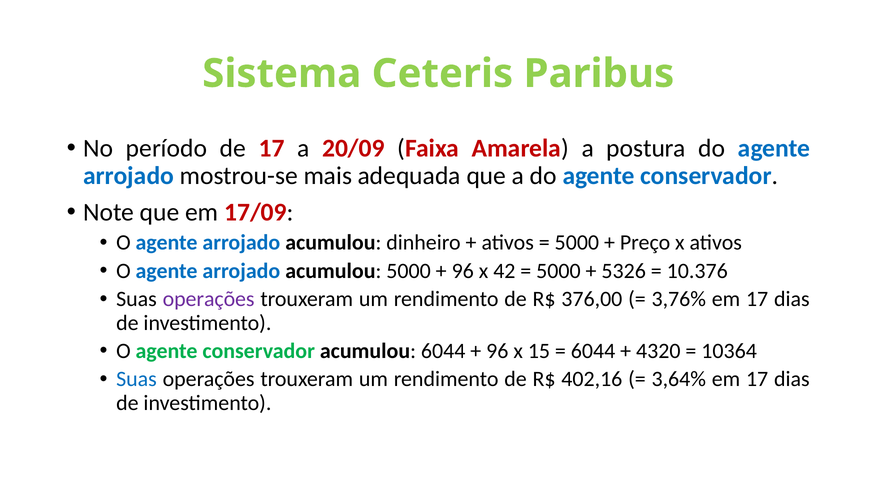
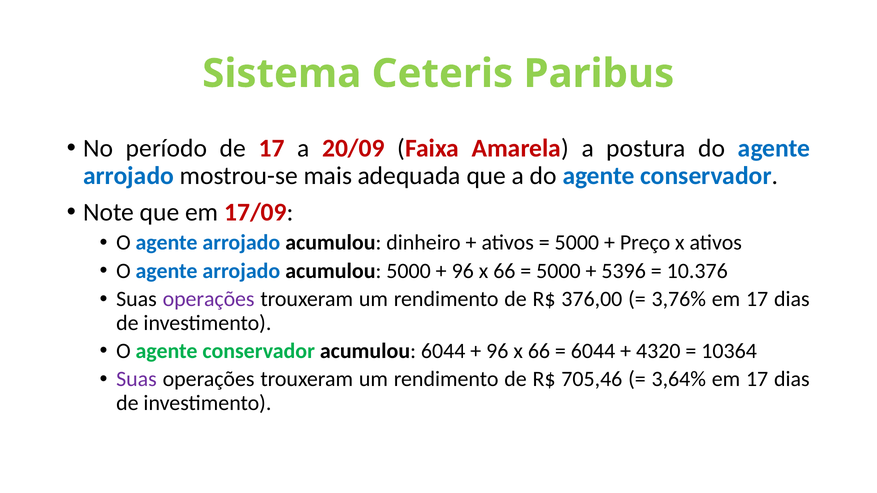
42: 42 -> 66 (504, 271)
5326: 5326 -> 5396 (624, 271)
15: 15 -> 66 (539, 351)
Suas colour: blue -> purple (136, 379)
402,16: 402,16 -> 705,46 (592, 379)
